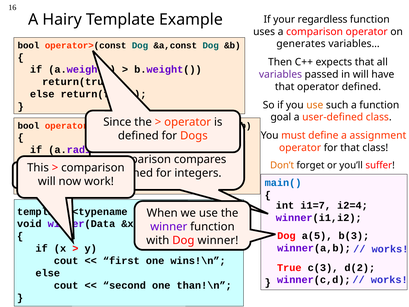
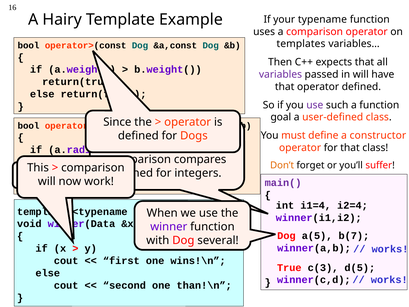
regardless: regardless -> typename (322, 19)
generates: generates -> templates (301, 44)
use colour: orange -> purple (315, 105)
assignment: assignment -> constructor (378, 135)
main( colour: blue -> purple (283, 183)
i1=7: i1=7 -> i1=4 (316, 205)
b(3: b(3 -> b(7 (354, 236)
Dog winner: winner -> several (218, 240)
d(2: d(2 -> d(5 (360, 267)
